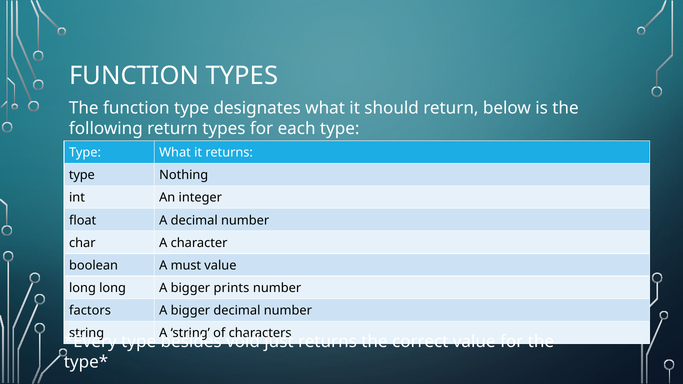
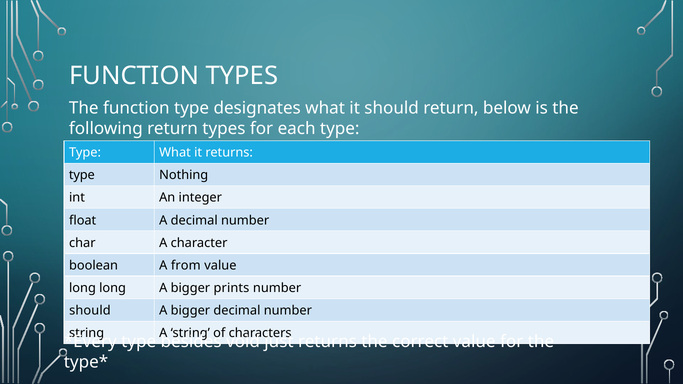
must: must -> from (186, 266)
factors: factors -> should (90, 311)
